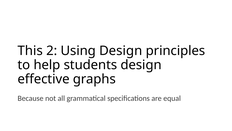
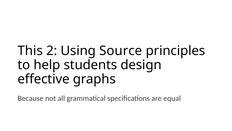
Using Design: Design -> Source (121, 51)
